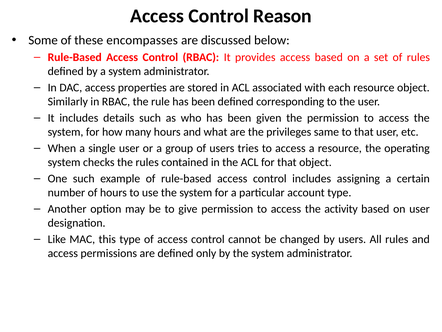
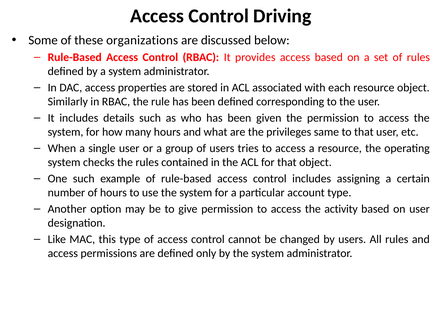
Reason: Reason -> Driving (282, 16)
encompasses: encompasses -> organizations (142, 40)
